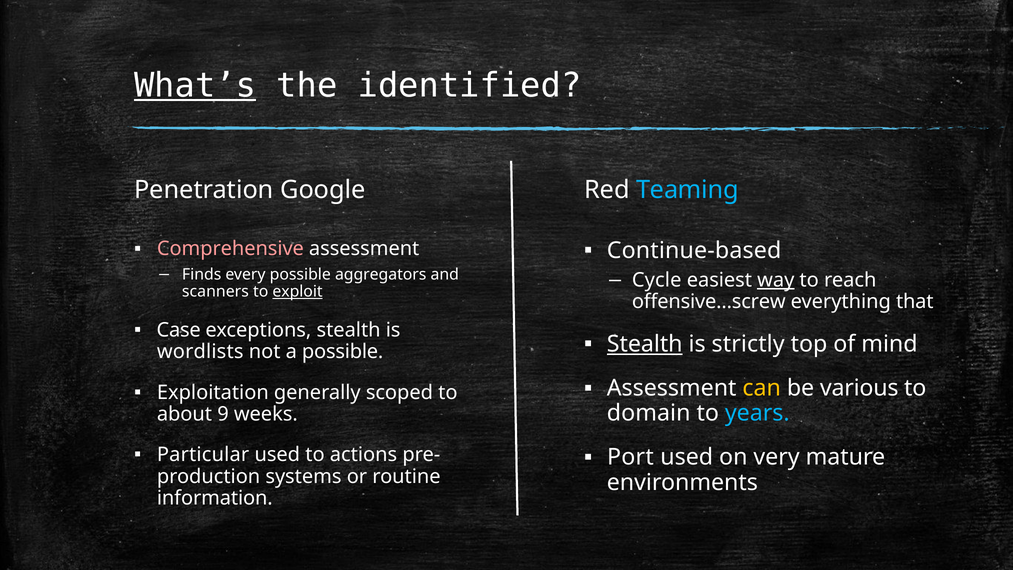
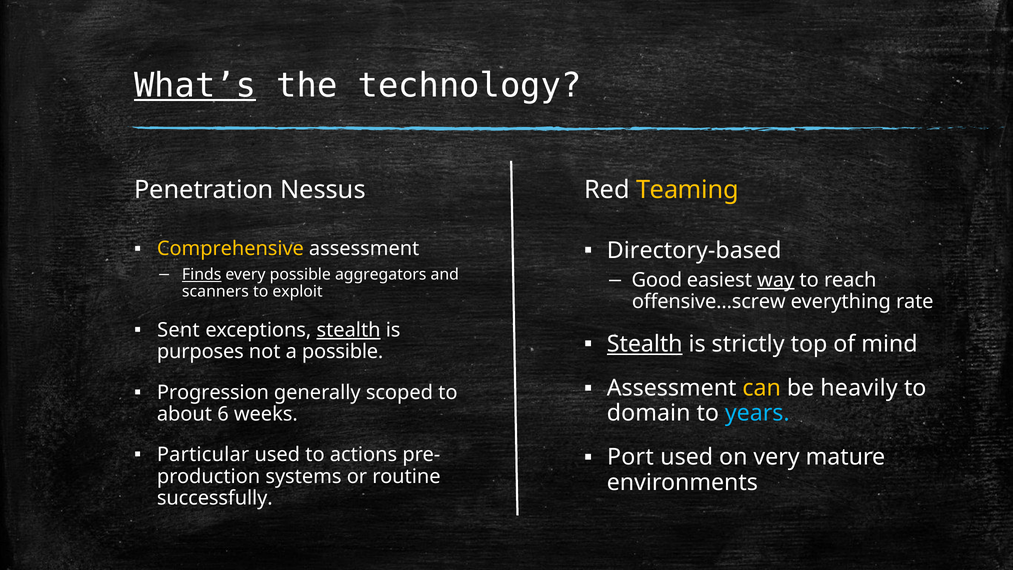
identified: identified -> technology (470, 85)
Google: Google -> Nessus (323, 190)
Teaming colour: light blue -> yellow (687, 190)
Continue-based: Continue-based -> Directory-based (694, 251)
Comprehensive colour: pink -> yellow (230, 249)
Finds underline: none -> present (202, 275)
Cycle: Cycle -> Good (657, 280)
exploit underline: present -> none (298, 292)
that: that -> rate (915, 302)
Case: Case -> Sent (178, 330)
stealth underline: none -> present (349, 330)
wordlists: wordlists -> purposes (200, 352)
various: various -> heavily (859, 388)
Exploitation: Exploitation -> Progression (213, 392)
9: 9 -> 6 (223, 414)
information: information -> successfully (215, 498)
